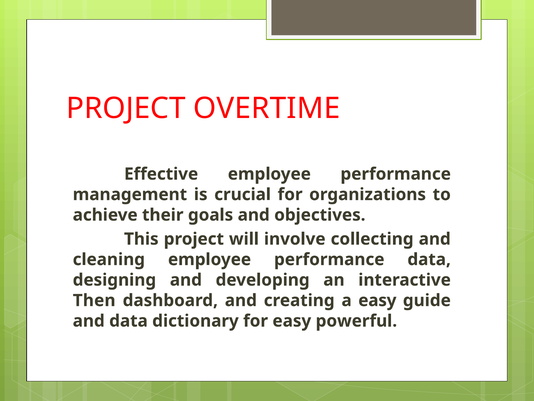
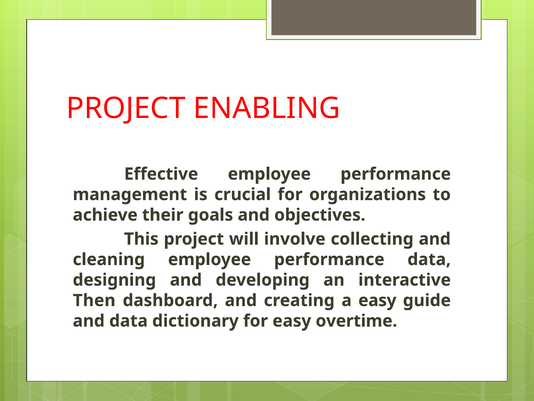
OVERTIME: OVERTIME -> ENABLING (267, 108)
powerful: powerful -> overtime (356, 321)
